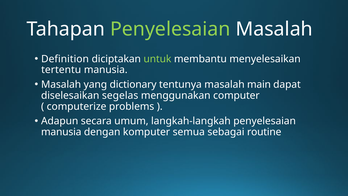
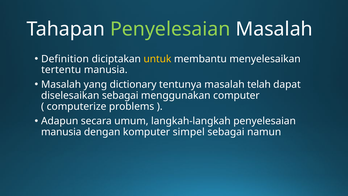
untuk colour: light green -> yellow (157, 59)
main: main -> telah (259, 84)
diselesaikan segelas: segelas -> sebagai (120, 95)
semua: semua -> simpel (189, 132)
routine: routine -> namun (264, 132)
